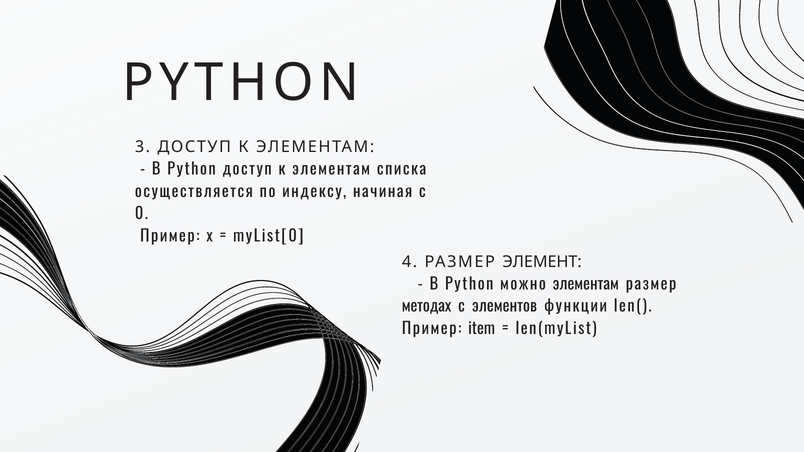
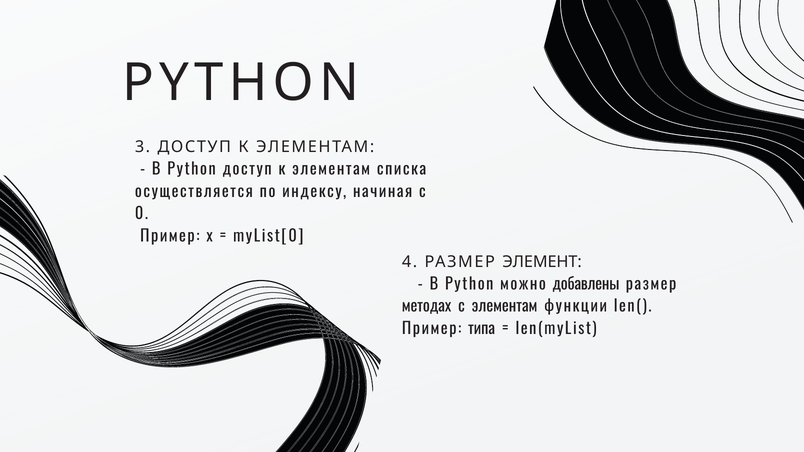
можно элементам: элементам -> добавлены (586, 284)
с элементов: элементов -> элементам (505, 307)
item: item -> типа (482, 329)
